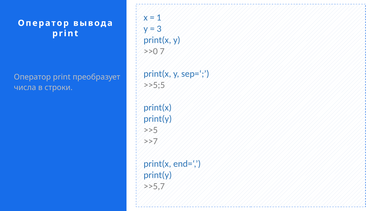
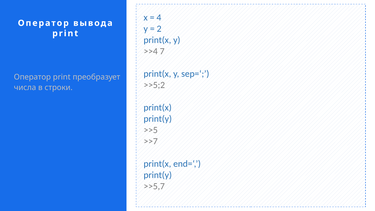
1: 1 -> 4 (159, 17)
3: 3 -> 2 (159, 29)
>>0: >>0 -> >>4 (151, 51)
>>5;5: >>5;5 -> >>5;2 (154, 85)
